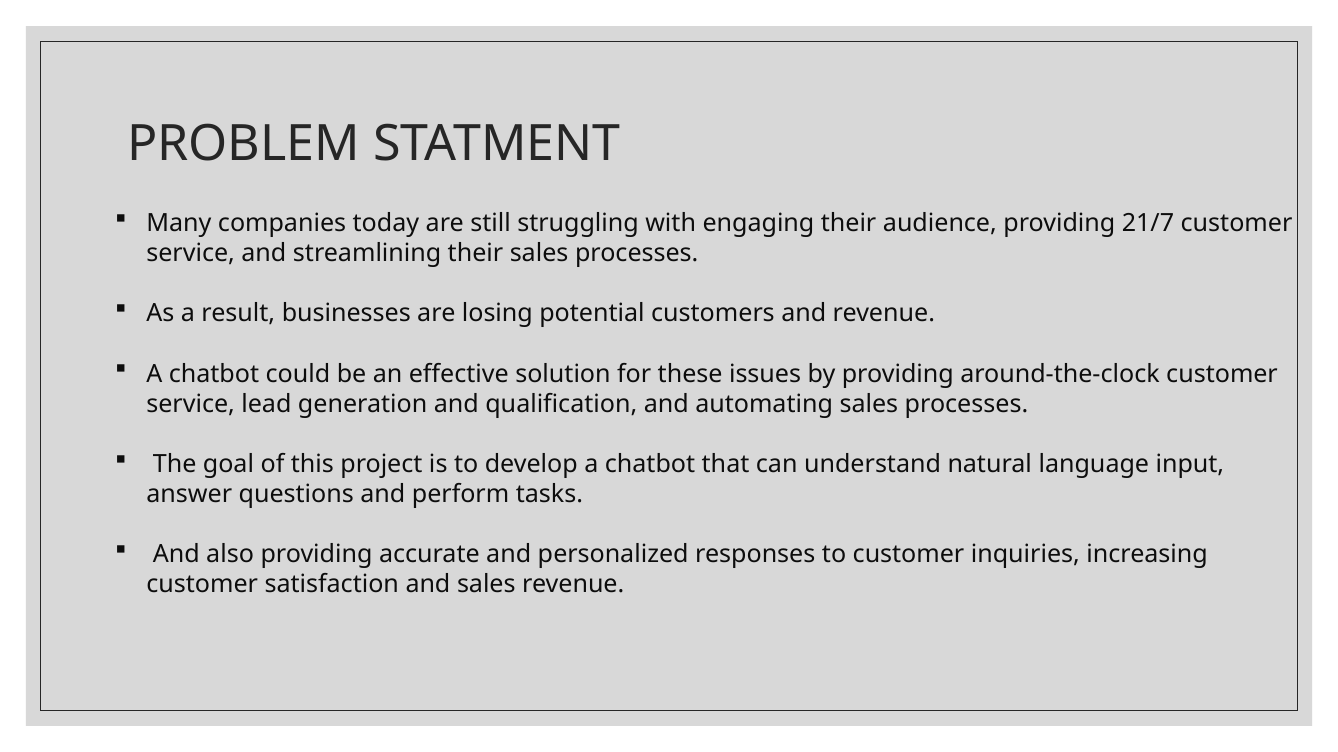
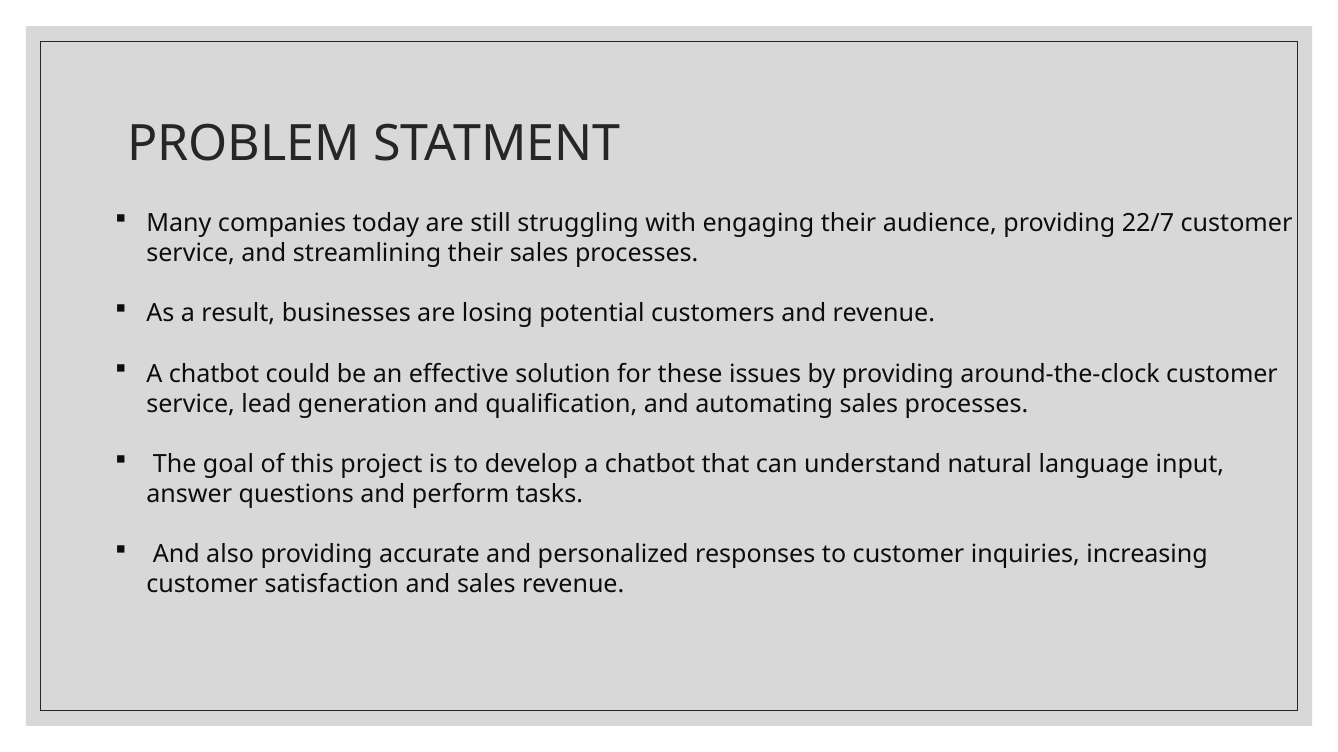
21/7: 21/7 -> 22/7 (1148, 224)
